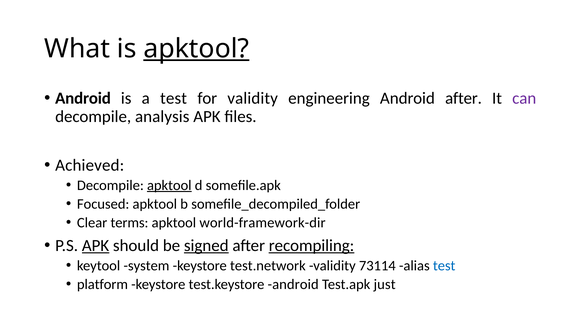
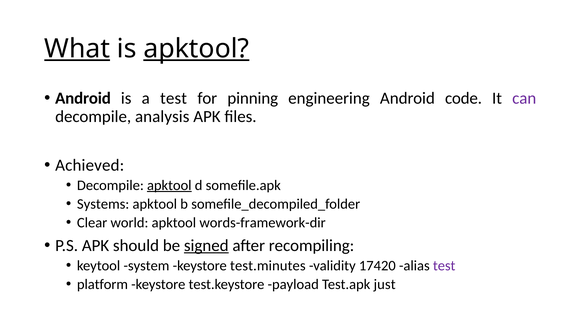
What underline: none -> present (77, 49)
for validity: validity -> pinning (253, 98)
Android after: after -> code (464, 98)
Focused: Focused -> Systems (103, 204)
terms: terms -> world (129, 223)
world-framework-dir: world-framework-dir -> words-framework-dir (263, 223)
APK underline: present -> none (96, 246)
recompiling underline: present -> none (312, 246)
test.network: test.network -> test.minutes (268, 266)
73114: 73114 -> 17420 (377, 266)
test colour: blue -> purple (444, 266)
test.keystore android: android -> payload (293, 284)
